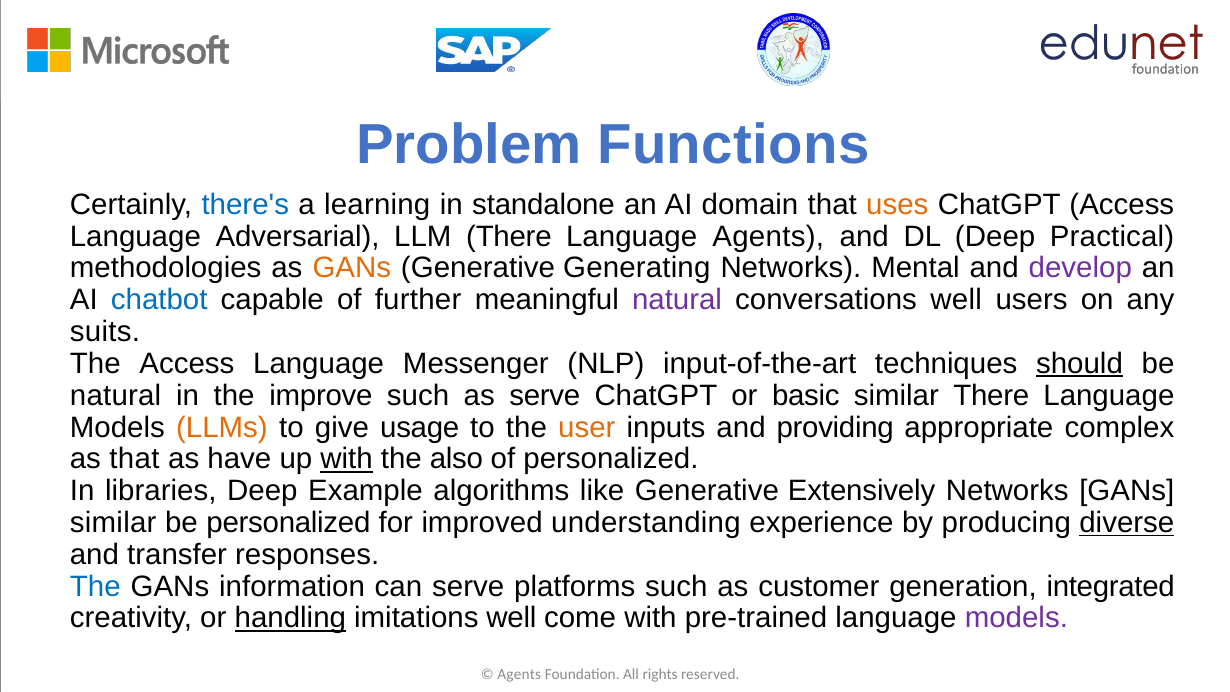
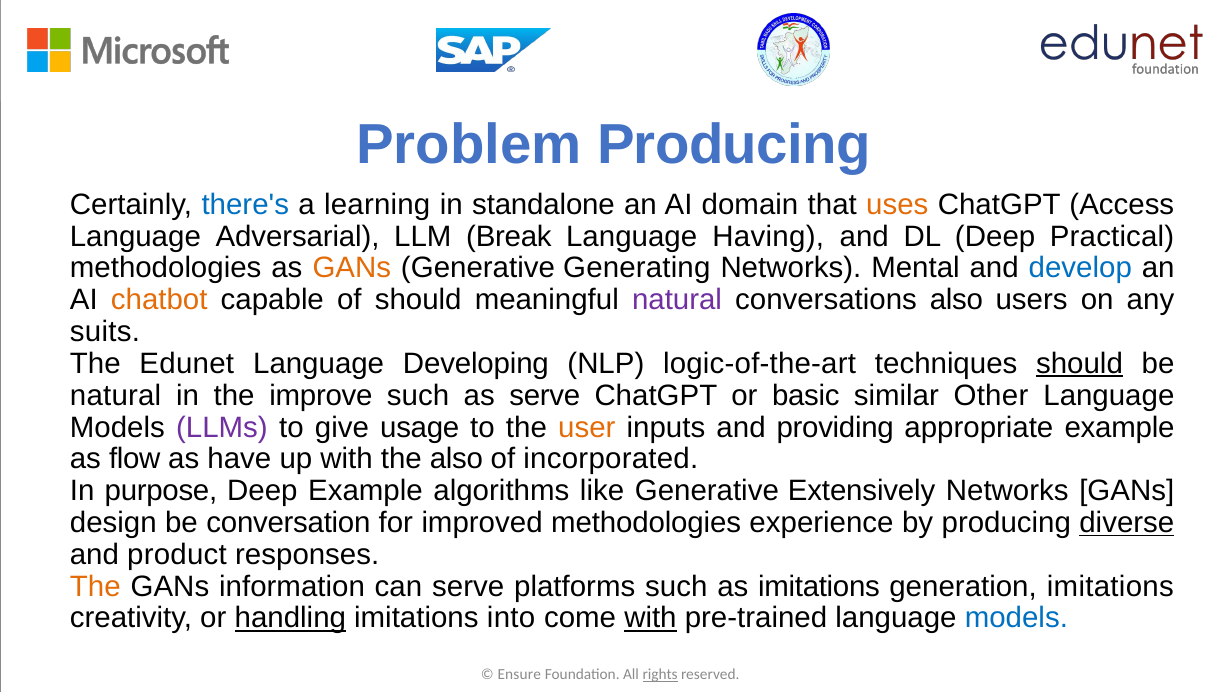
Problem Functions: Functions -> Producing (734, 145)
LLM There: There -> Break (509, 236)
Language Agents: Agents -> Having (768, 236)
develop colour: purple -> blue (1080, 268)
chatbot colour: blue -> orange (159, 300)
of further: further -> should (418, 300)
conversations well: well -> also (956, 300)
The Access: Access -> Edunet (187, 364)
Messenger: Messenger -> Developing (476, 364)
input-of-the-art: input-of-the-art -> logic-of-the-art (760, 364)
similar There: There -> Other (991, 395)
LLMs colour: orange -> purple (222, 427)
appropriate complex: complex -> example (1120, 427)
as that: that -> flow (135, 459)
with underline: present -> none (347, 459)
of personalized: personalized -> incorporated (611, 459)
libraries: libraries -> purpose (161, 491)
similar: similar -> design (113, 523)
be personalized: personalized -> conversation (288, 523)
improved understanding: understanding -> methodologies (646, 523)
transfer: transfer -> product (177, 554)
The colour: blue -> orange (95, 586)
as customer: customer -> imitations (819, 586)
generation integrated: integrated -> imitations (1110, 586)
imitations well: well -> into (511, 618)
with underline: none -> present (650, 618)
models colour: purple -> blue (1016, 618)
Agents: Agents -> Ensure (519, 674)
rights underline: none -> present (660, 674)
